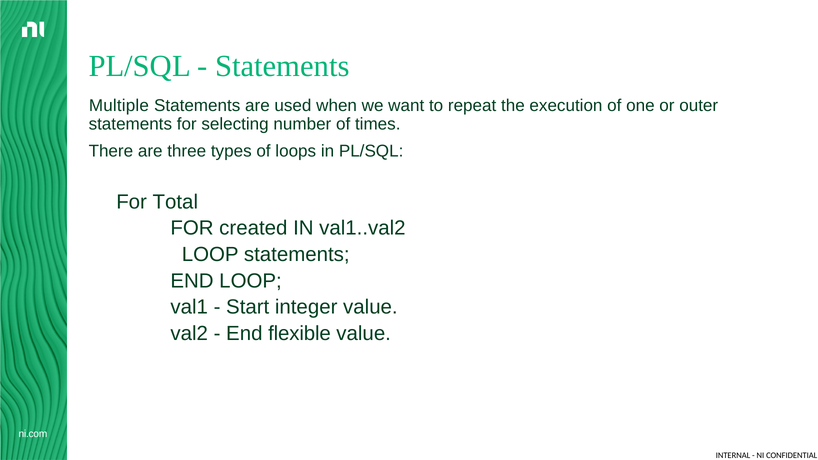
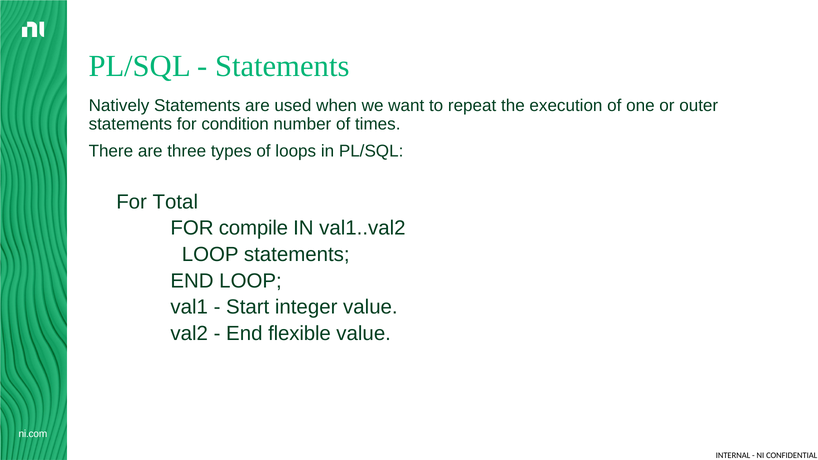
Multiple: Multiple -> Natively (119, 106)
selecting: selecting -> condition (235, 124)
created: created -> compile (253, 228)
